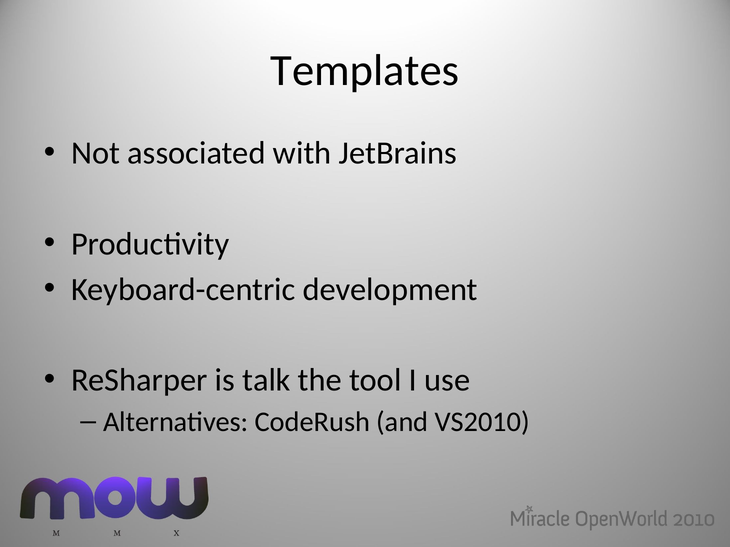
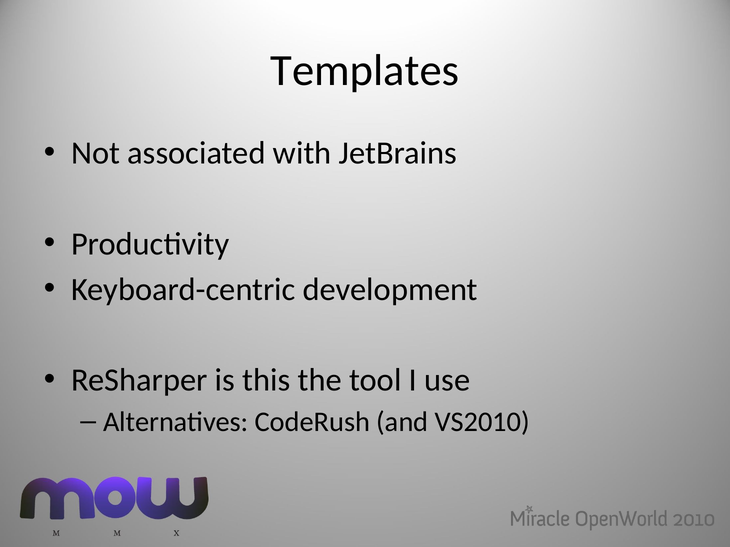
talk: talk -> this (266, 381)
